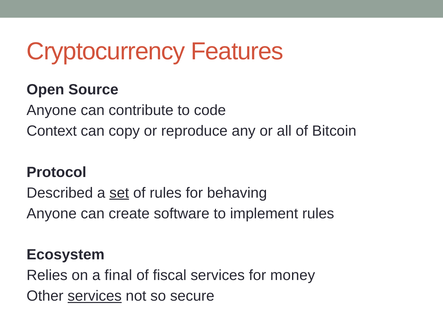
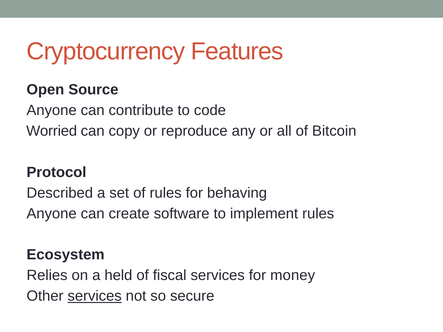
Context: Context -> Worried (52, 131)
set underline: present -> none (119, 193)
final: final -> held (118, 276)
